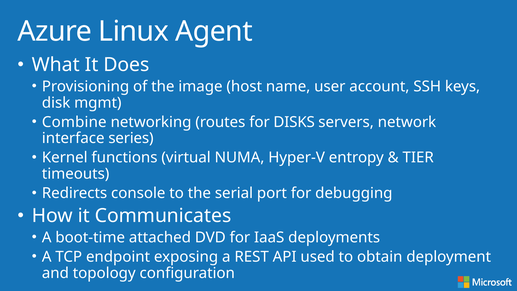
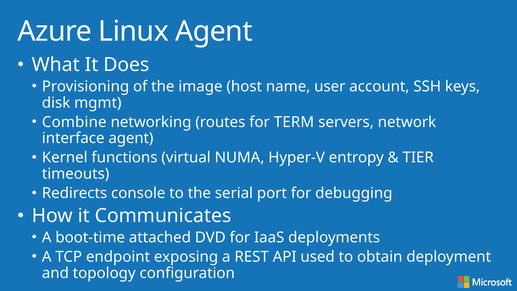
DISKS: DISKS -> TERM (294, 122)
interface series: series -> agent (131, 138)
